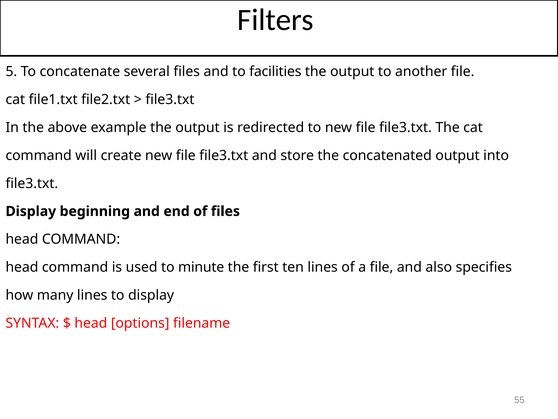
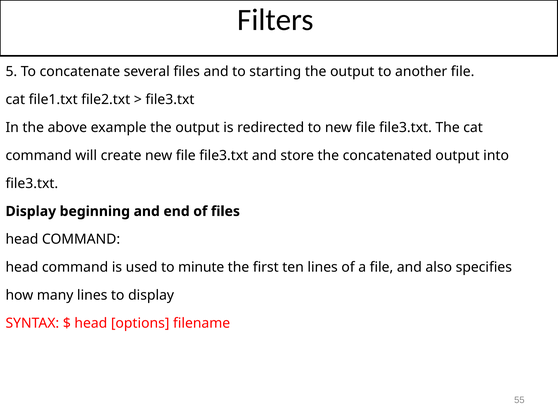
facilities: facilities -> starting (275, 72)
